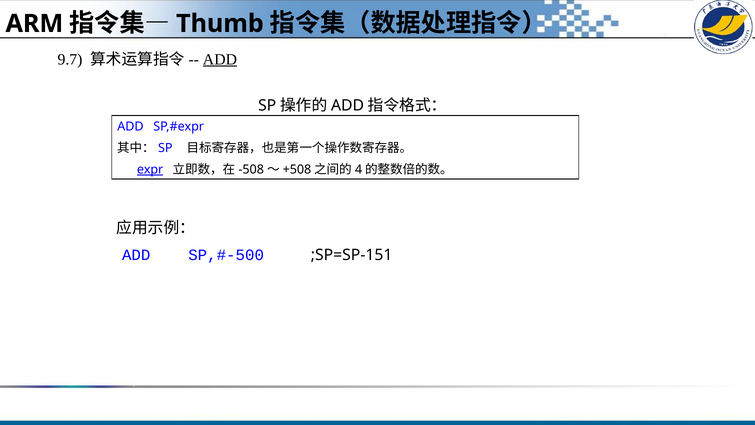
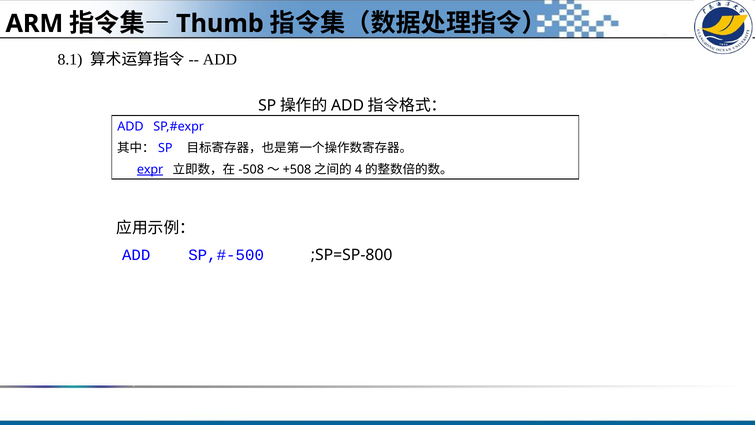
9.7: 9.7 -> 8.1 (70, 59)
ADD underline: present -> none (220, 59)
;SP=SP-151: ;SP=SP-151 -> ;SP=SP-800 (352, 255)
